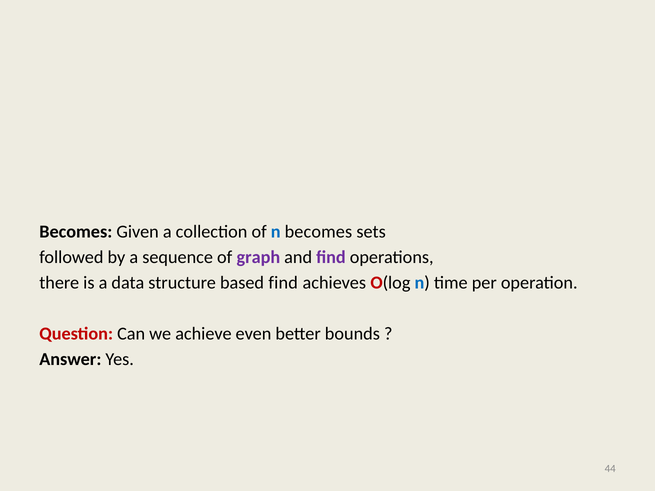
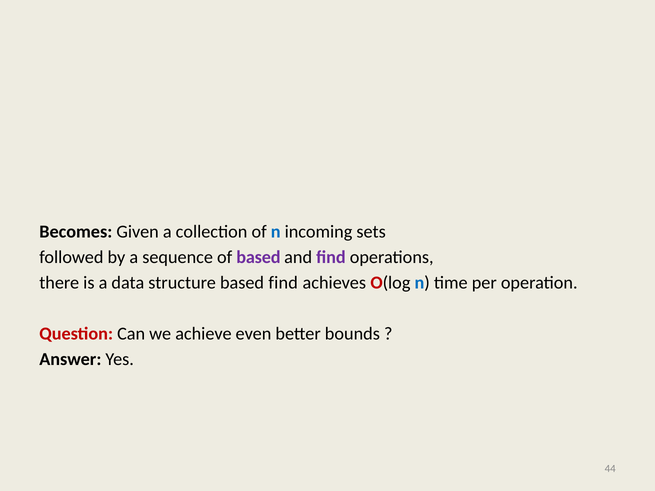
n becomes: becomes -> incoming (318, 232)
of graph: graph -> based (258, 257)
